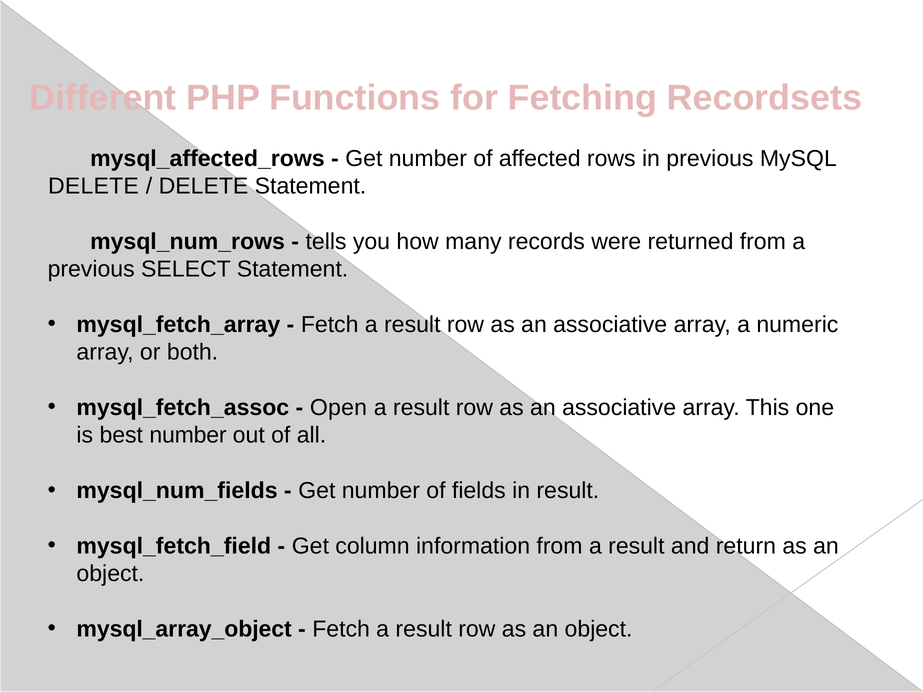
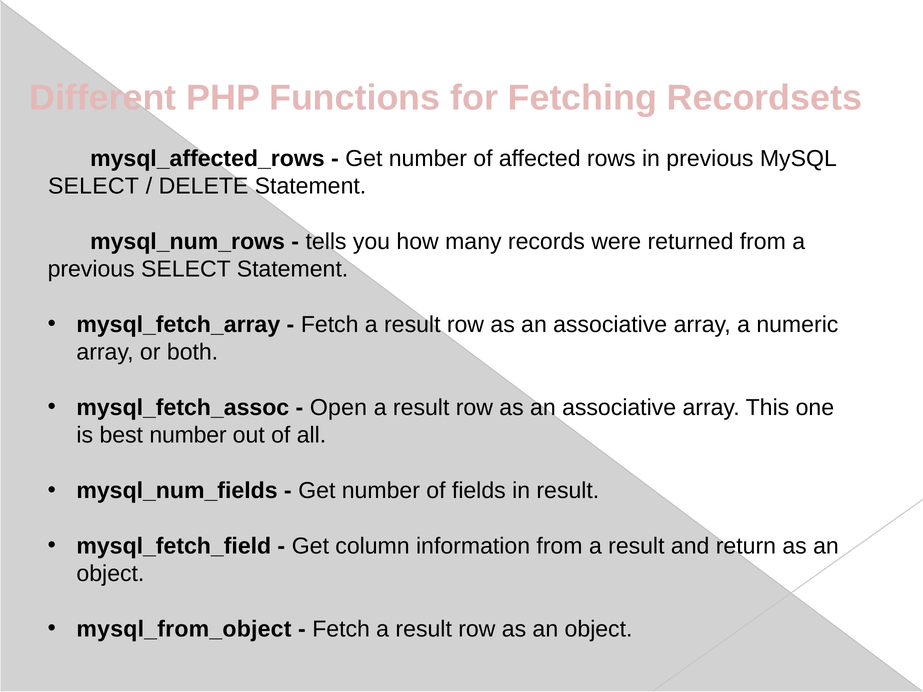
DELETE: DELETE -> SELECT (93, 186)
mysql_array_object: mysql_array_object -> mysql_from_object (184, 629)
